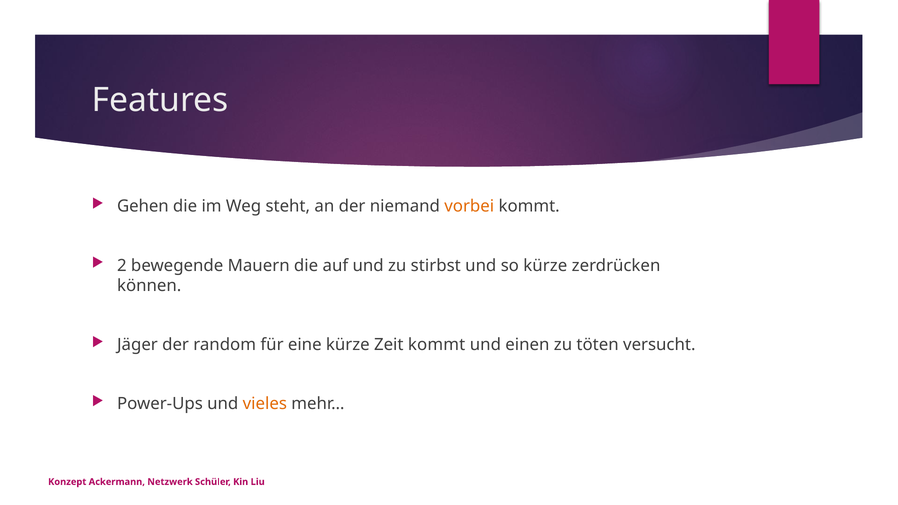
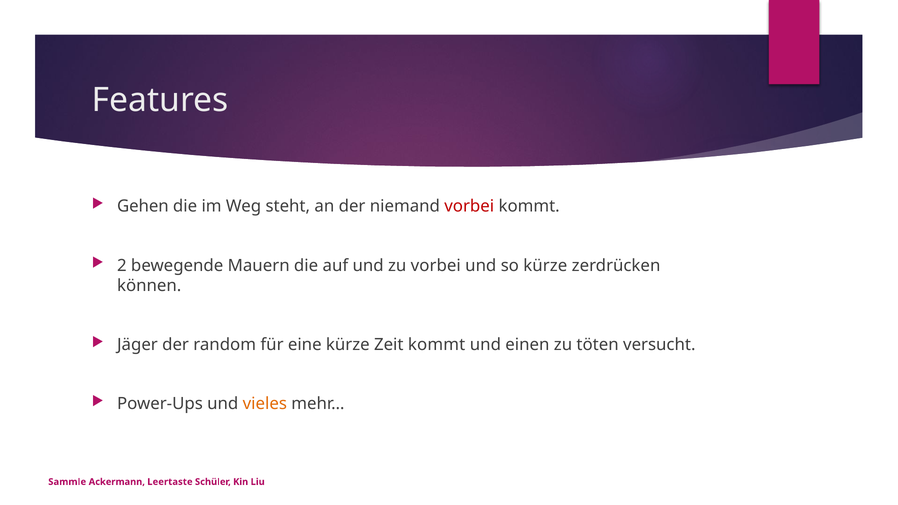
vorbei colour: orange -> red (469, 206)
zu stirbst: stirbst -> vorbei (436, 266)
Konzept: Konzept -> Sammle (67, 482)
Netzwerk: Netzwerk -> Leertaste (170, 482)
